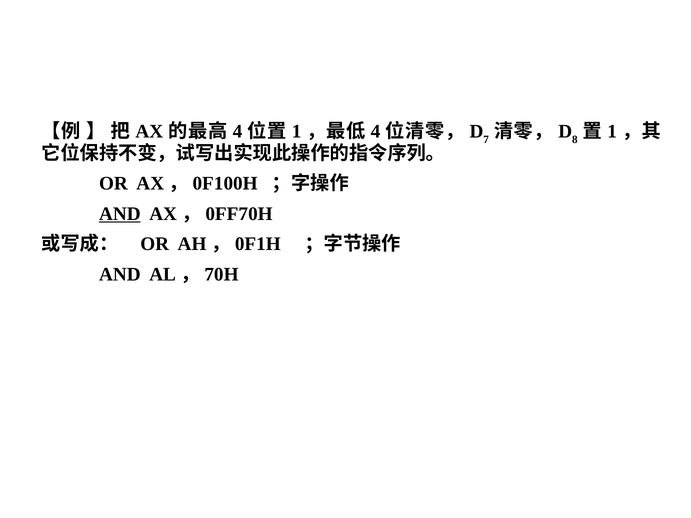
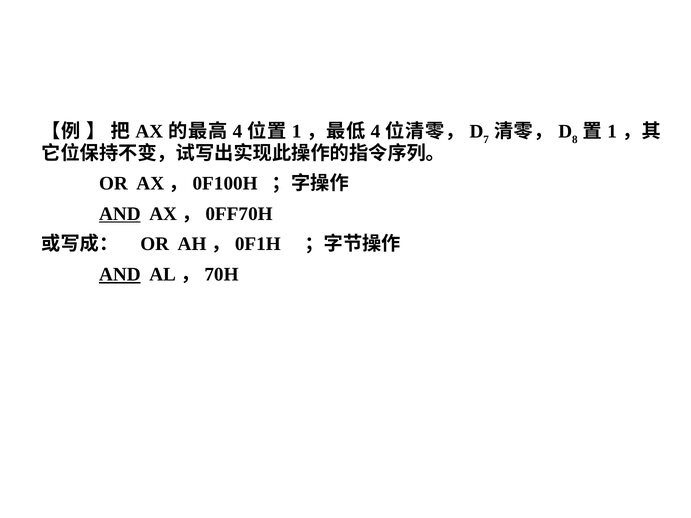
AND underline: none -> present (120, 275)
